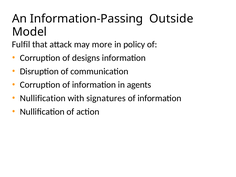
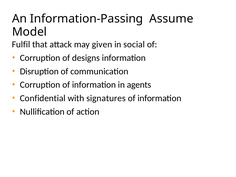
Outside: Outside -> Assume (171, 19)
more: more -> given (102, 44)
policy: policy -> social (134, 44)
Nullification: Nullification -> Confidential (43, 98)
